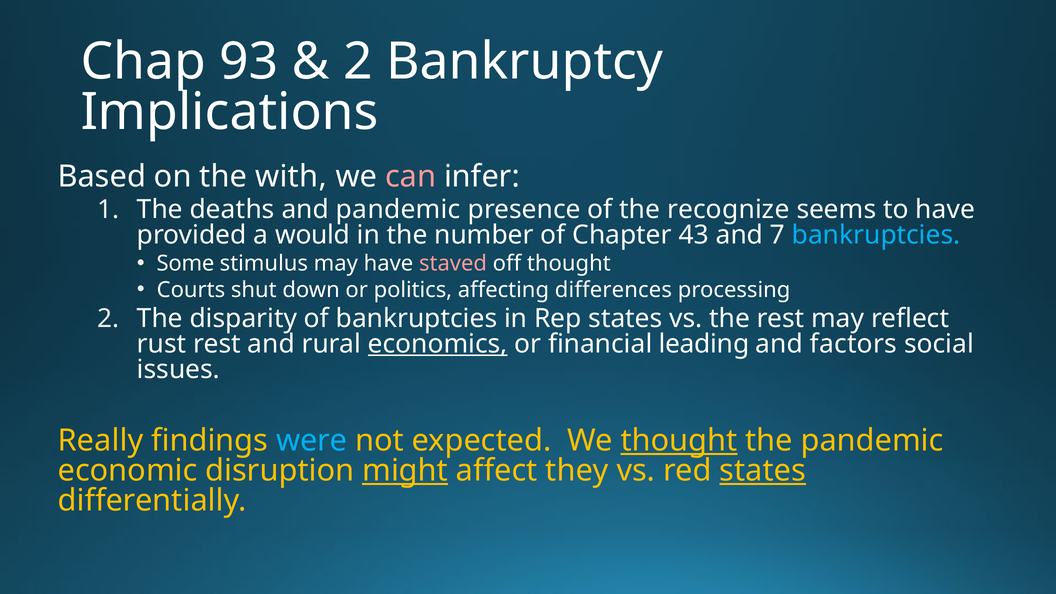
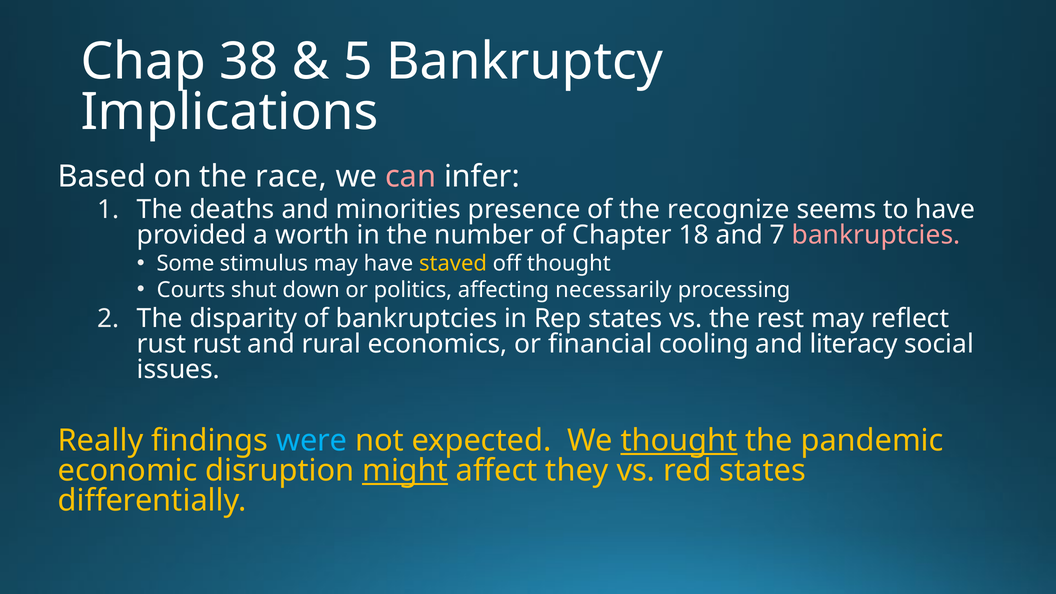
93: 93 -> 38 (249, 62)
2: 2 -> 5 (358, 62)
with: with -> race (291, 177)
and pandemic: pandemic -> minorities (398, 209)
would: would -> worth (312, 235)
43: 43 -> 18 (694, 235)
bankruptcies colour: light blue -> pink (876, 235)
staved colour: pink -> yellow (453, 264)
differences: differences -> necessarily (613, 290)
rust rest: rest -> rust (217, 344)
economics underline: present -> none (438, 344)
leading: leading -> cooling (704, 344)
factors: factors -> literacy (854, 344)
states underline: present -> none (763, 471)
